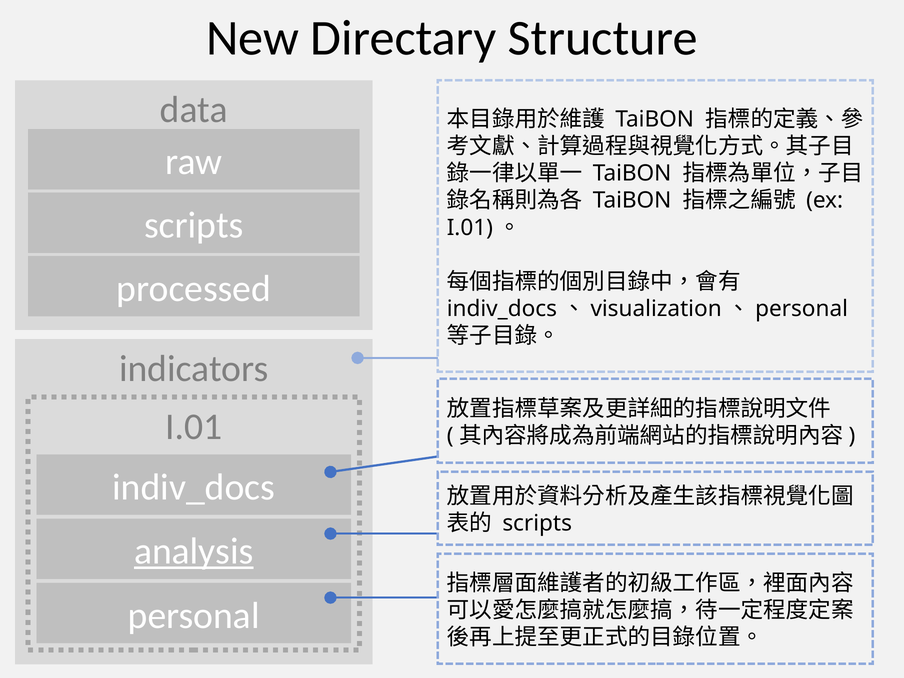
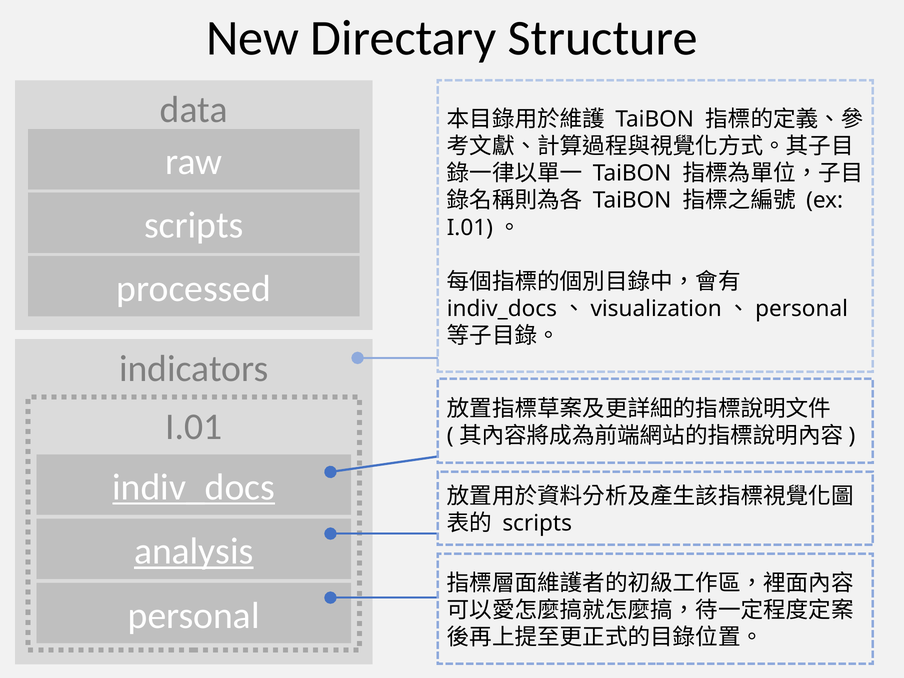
indiv_docs underline: none -> present (194, 487)
